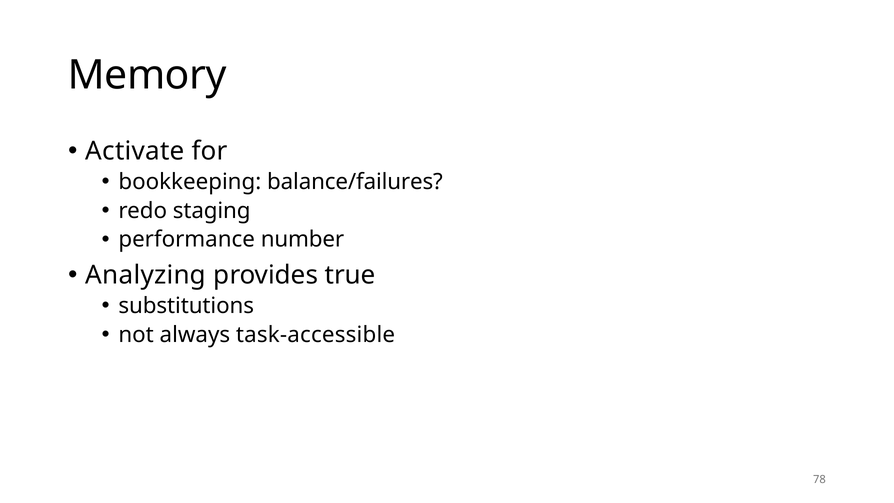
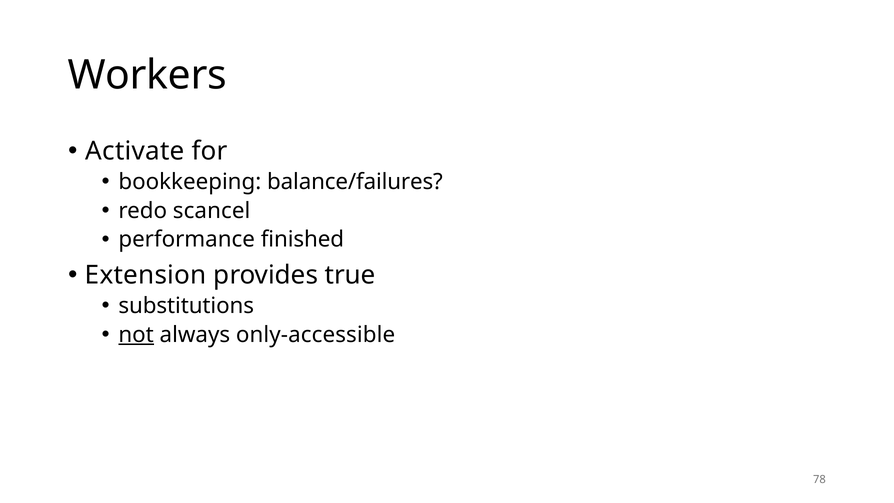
Memory: Memory -> Workers (147, 75)
staging: staging -> scancel (212, 211)
number: number -> finished (302, 240)
Analyzing: Analyzing -> Extension (146, 275)
not underline: none -> present (136, 335)
task-accessible: task-accessible -> only-accessible (316, 335)
